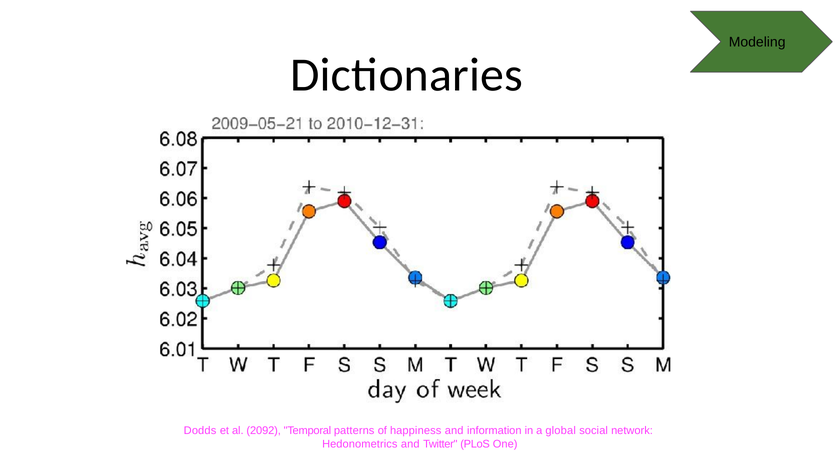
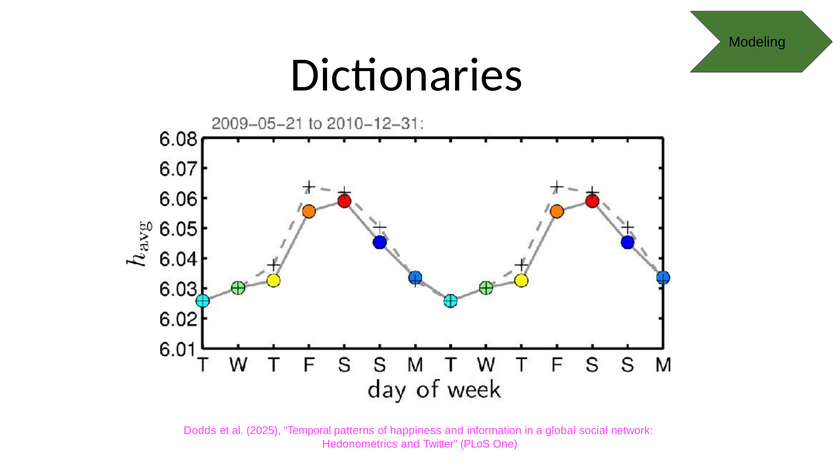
2092: 2092 -> 2025 (264, 431)
